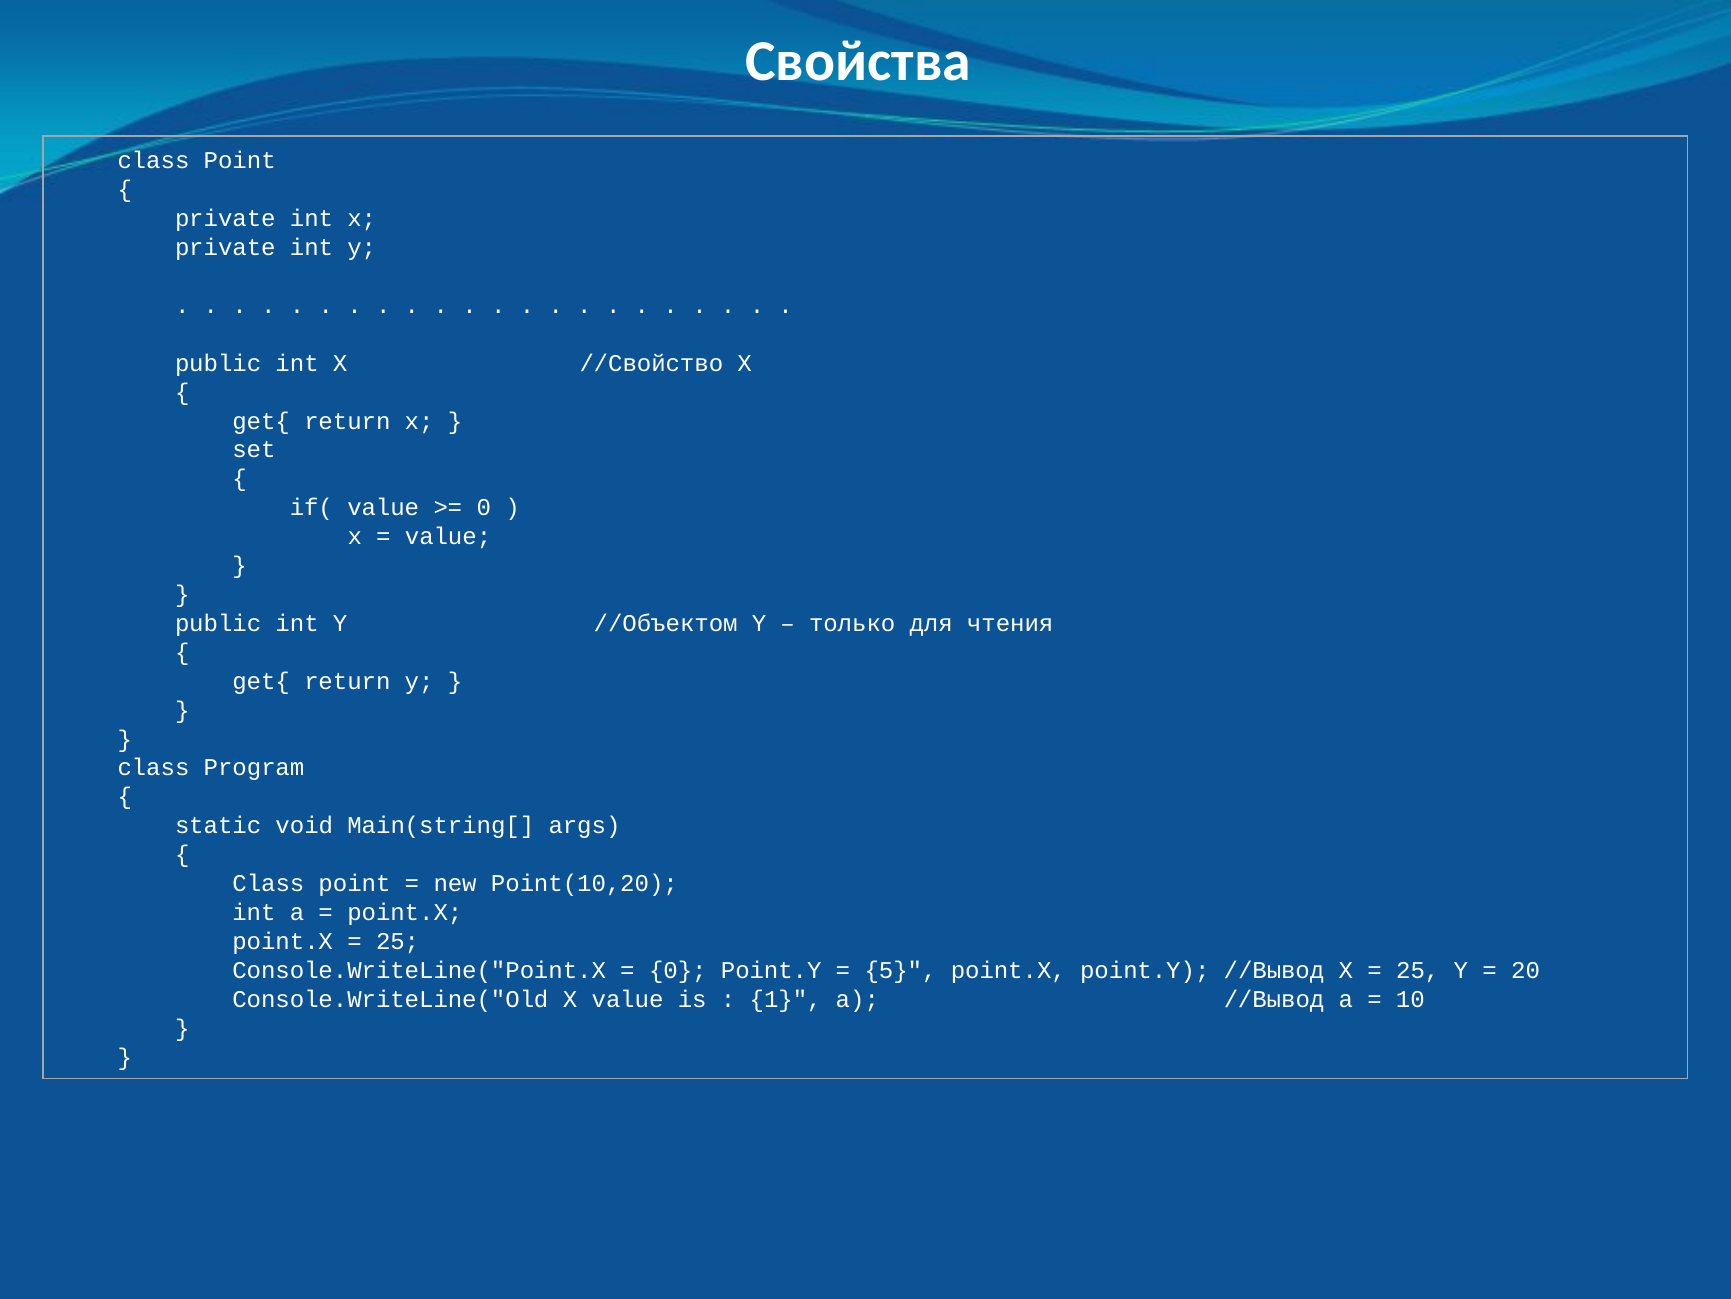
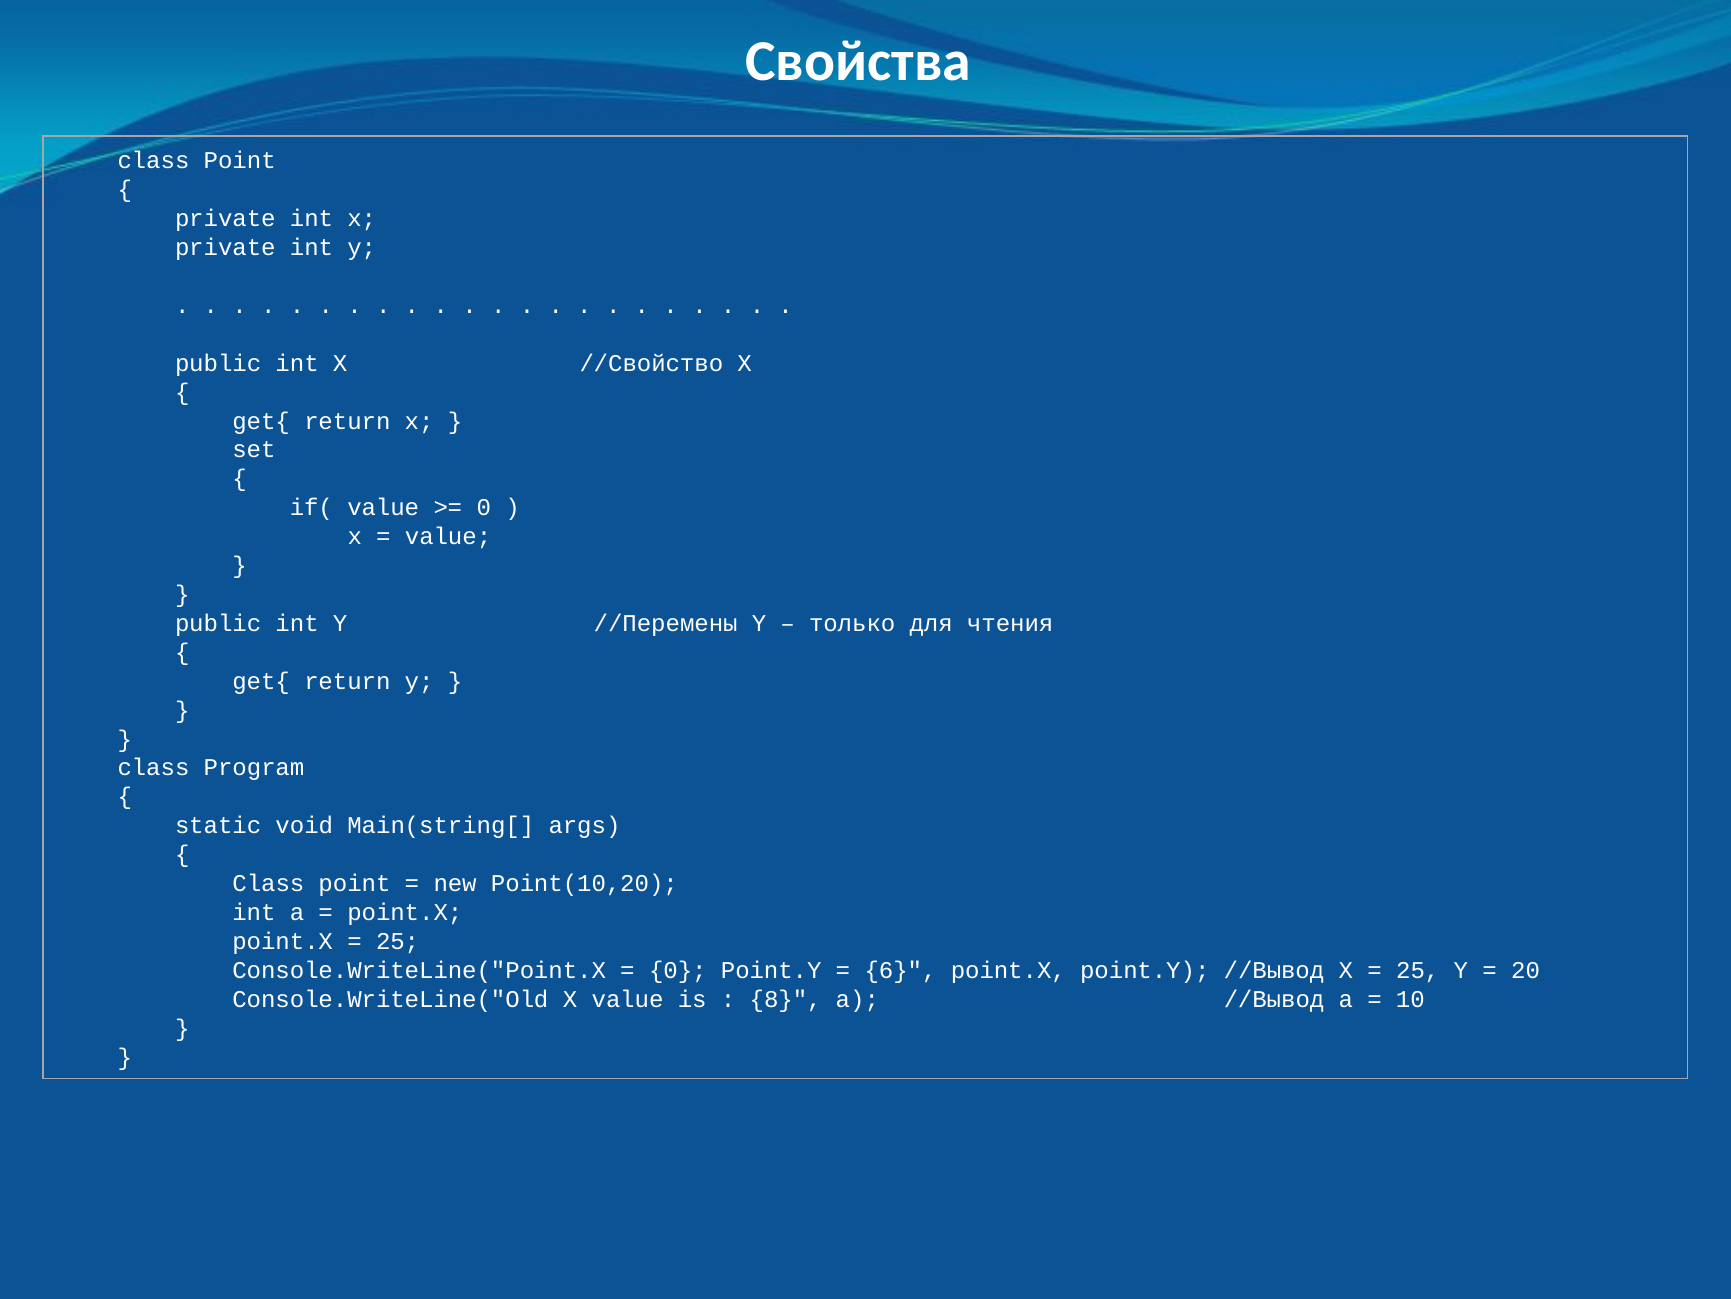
//Объектом: //Объектом -> //Перемены (666, 623)
5: 5 -> 6 (900, 970)
1: 1 -> 8 (786, 999)
